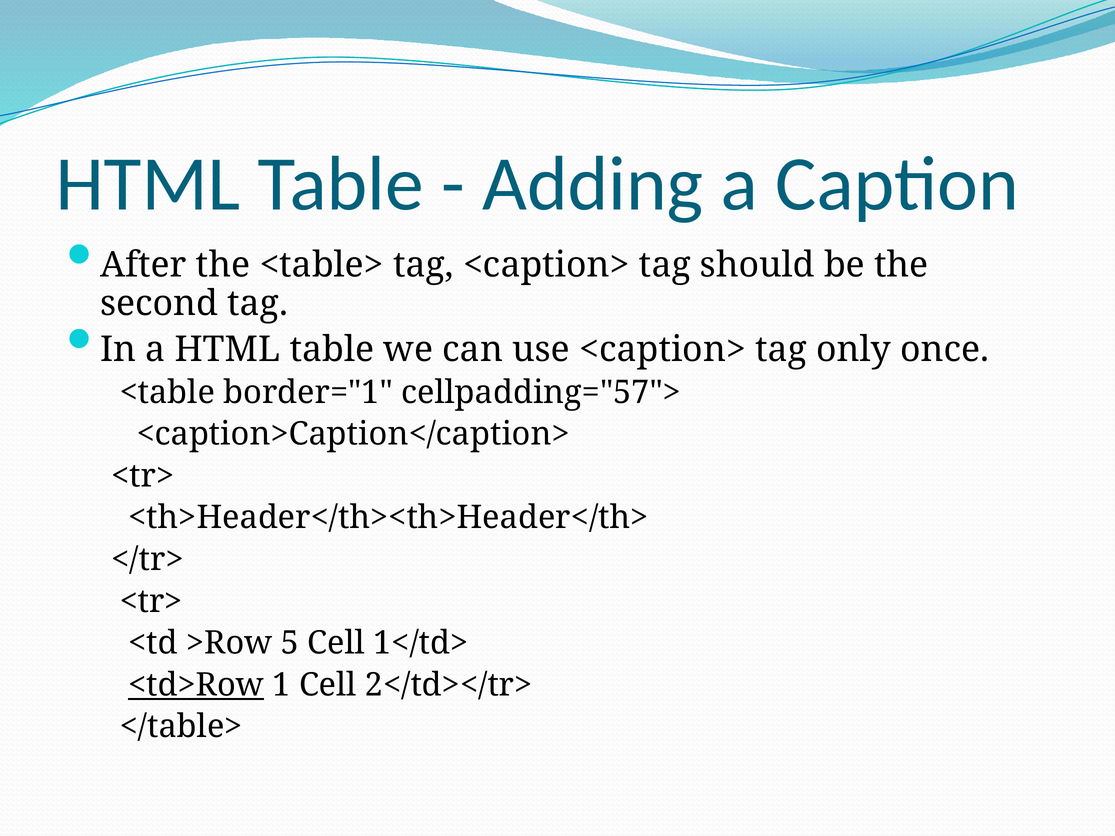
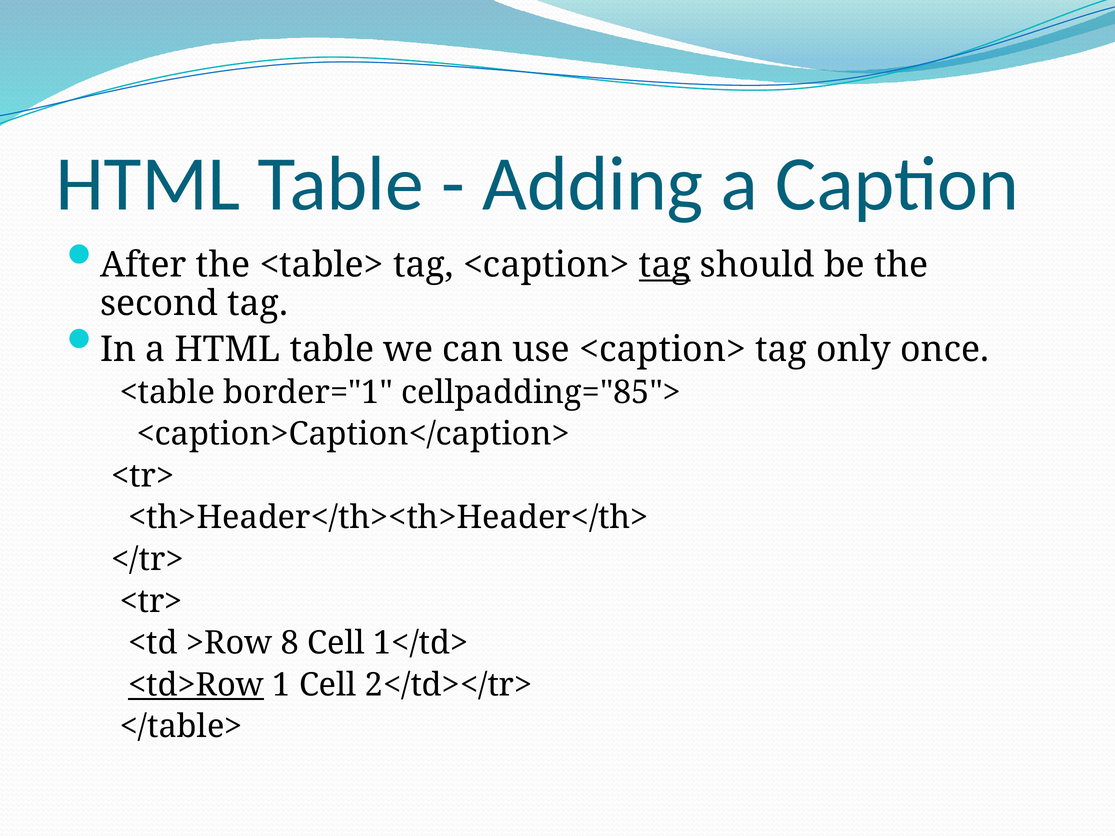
tag underline: none -> present (665, 265)
cellpadding="57">: cellpadding="57"> -> cellpadding="85"> (541, 393)
5: 5 -> 8 (290, 643)
